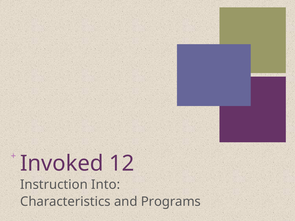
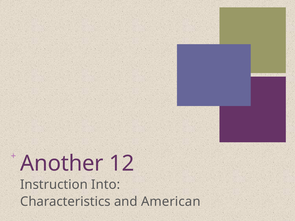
Invoked: Invoked -> Another (62, 164)
Programs: Programs -> American (171, 202)
